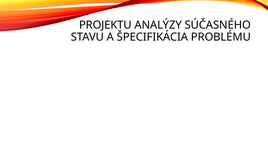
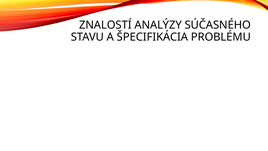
PROJEKTU: PROJEKTU -> ZNALOSTÍ (105, 25)
